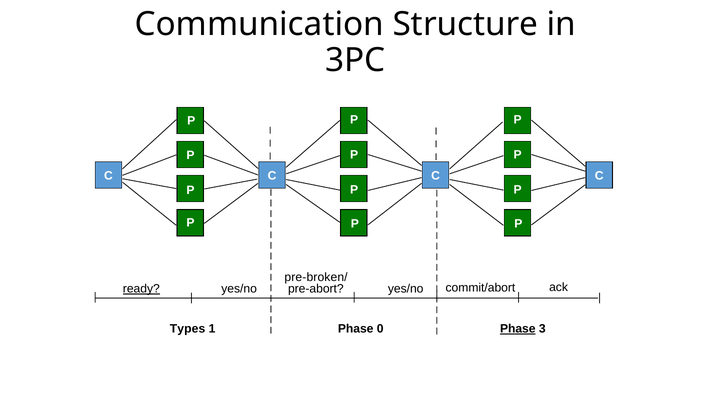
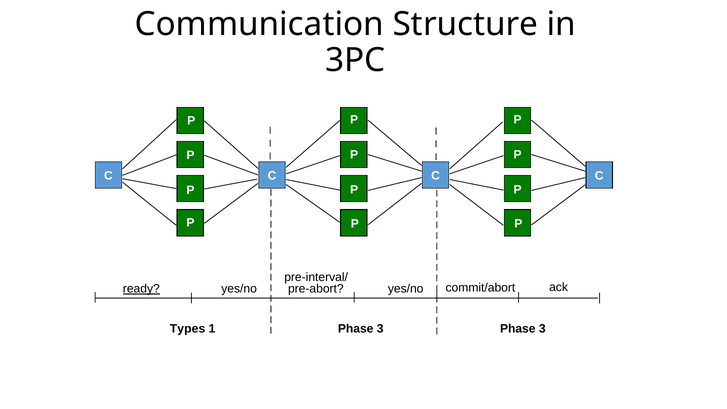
pre-broken/: pre-broken/ -> pre-interval/ (316, 277)
1 Phase 0: 0 -> 3 (380, 329)
Phase underline: present -> none (518, 329)
